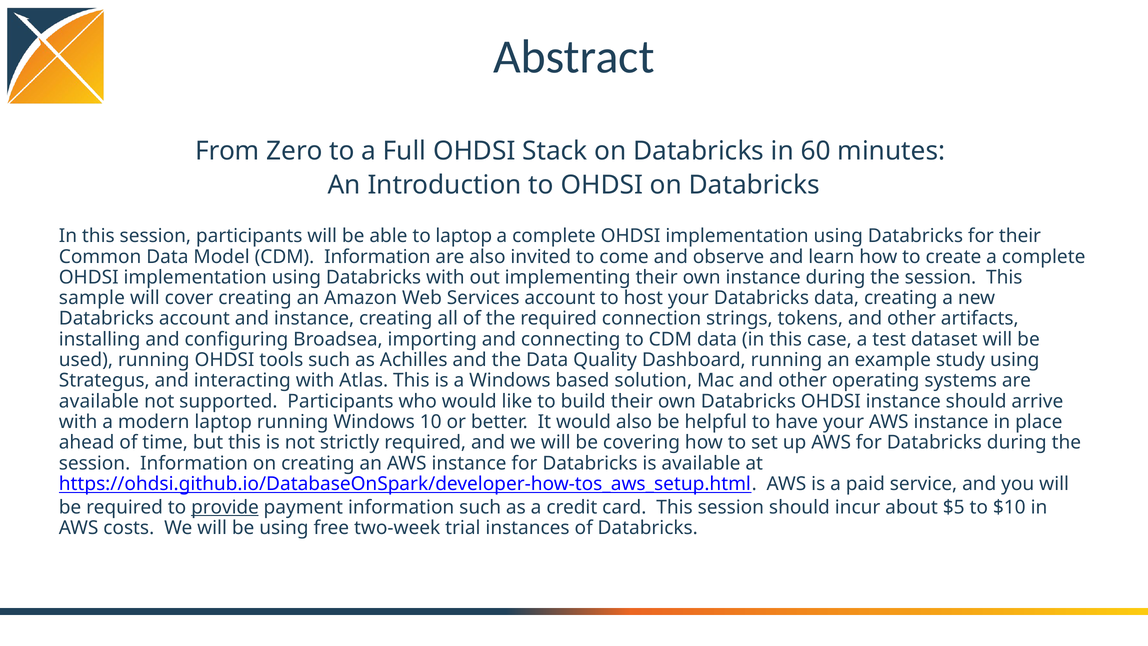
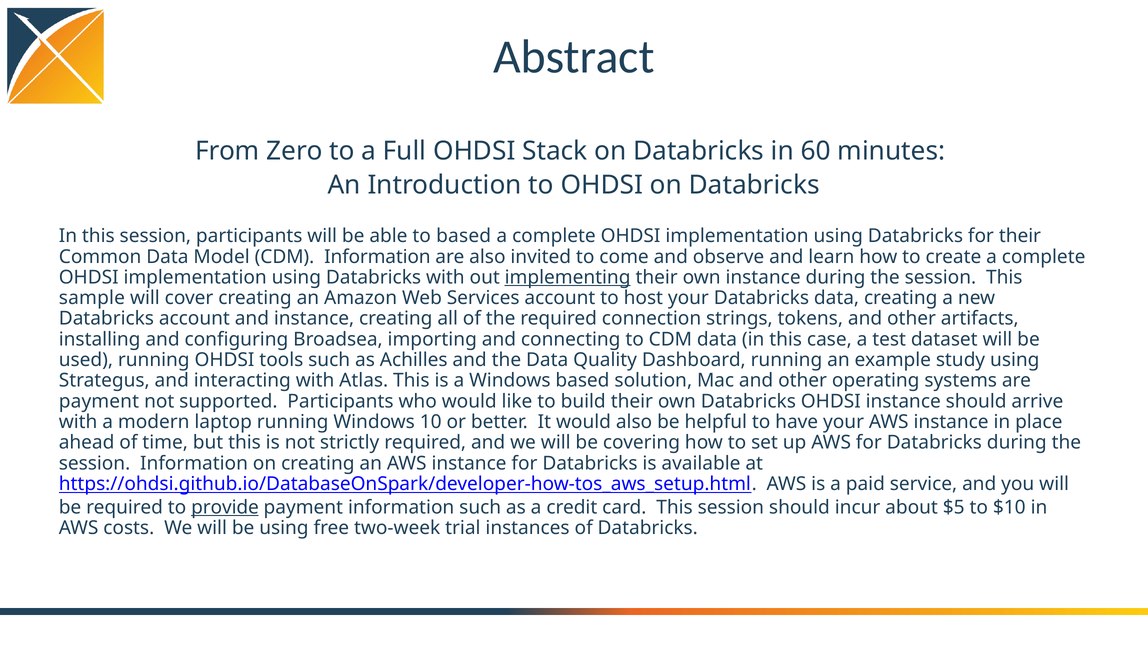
to laptop: laptop -> based (464, 236)
implementing underline: none -> present (568, 277)
available: available -> payment (99, 401)
